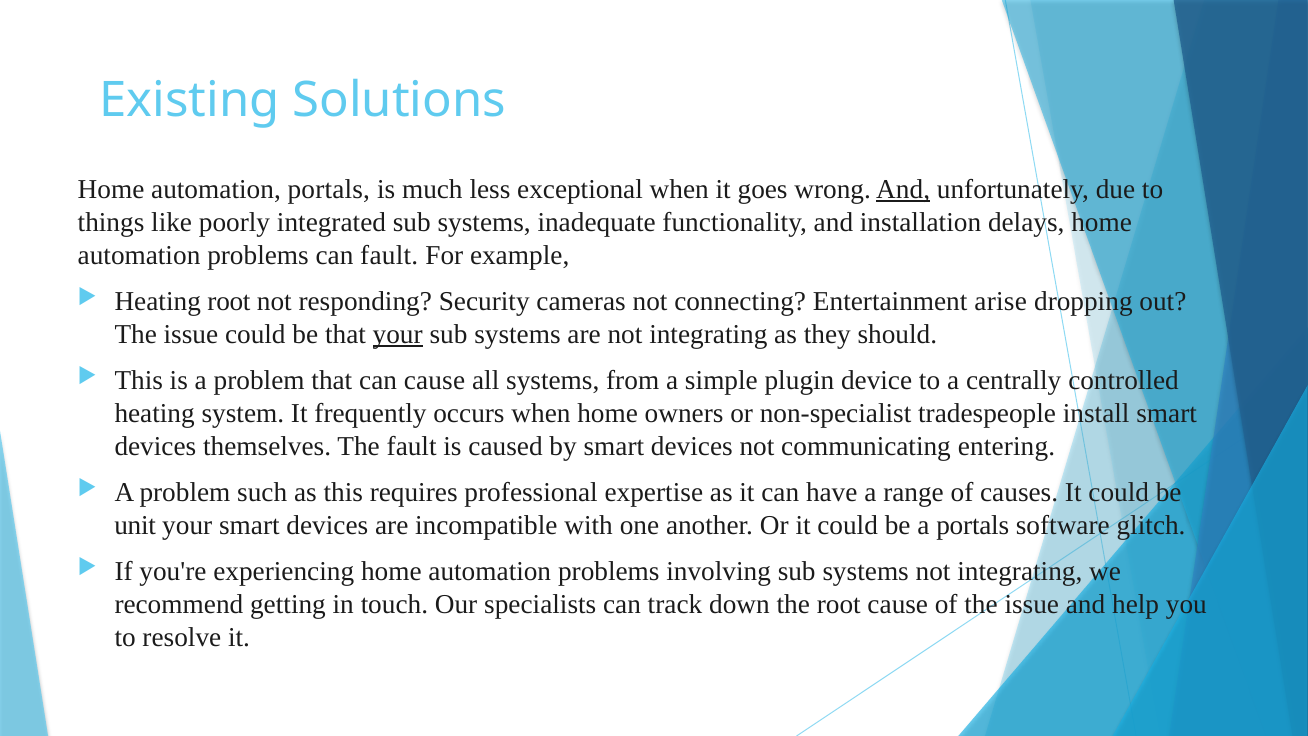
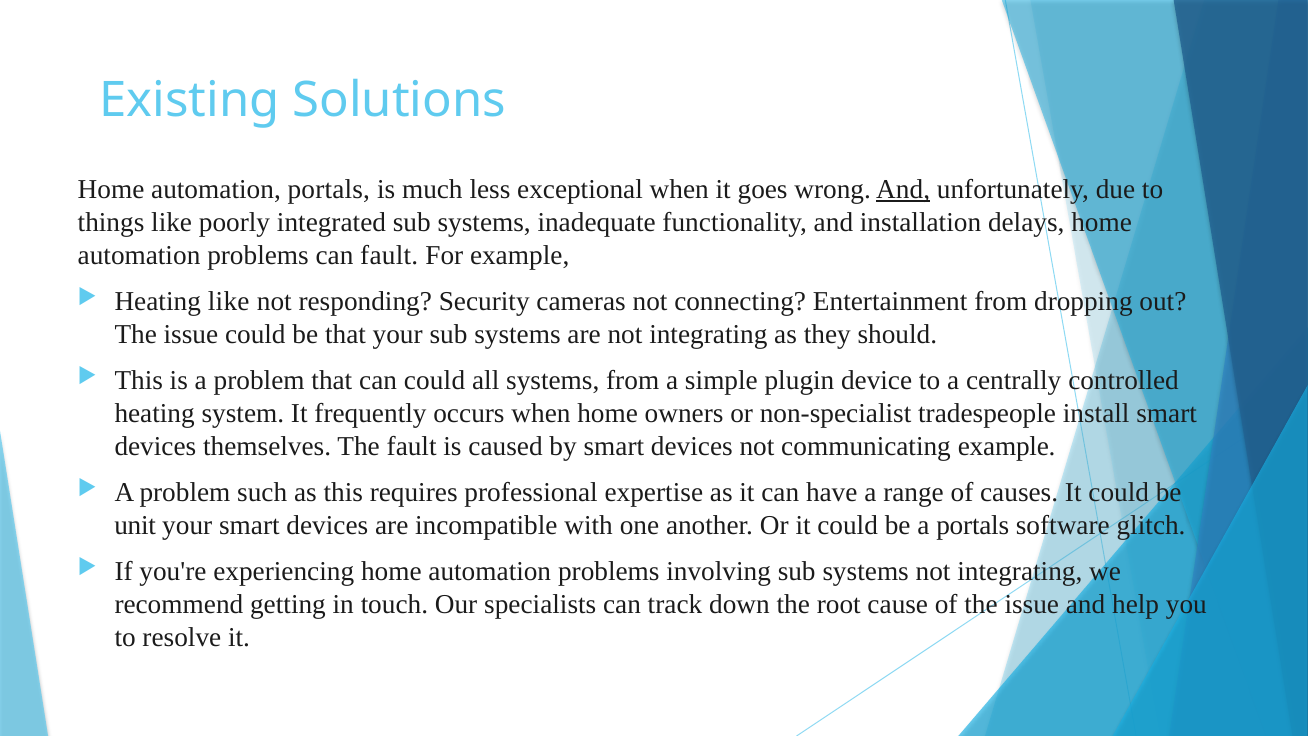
Heating root: root -> like (229, 301)
Entertainment arise: arise -> from (1001, 301)
your underline: present -> none (398, 334)
can cause: cause -> could (434, 380)
communicating entering: entering -> example (1007, 446)
